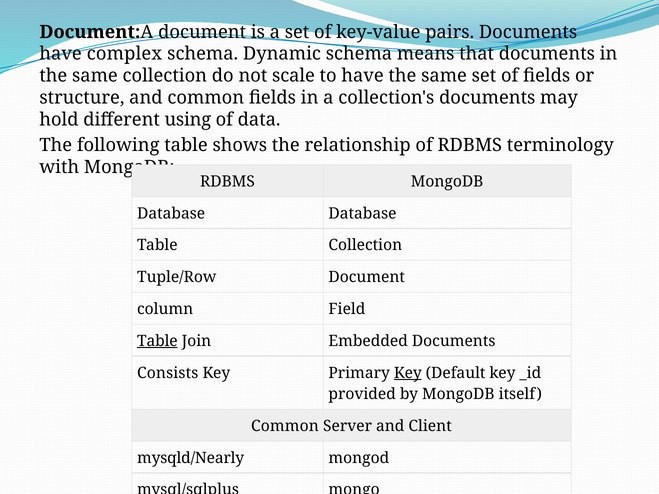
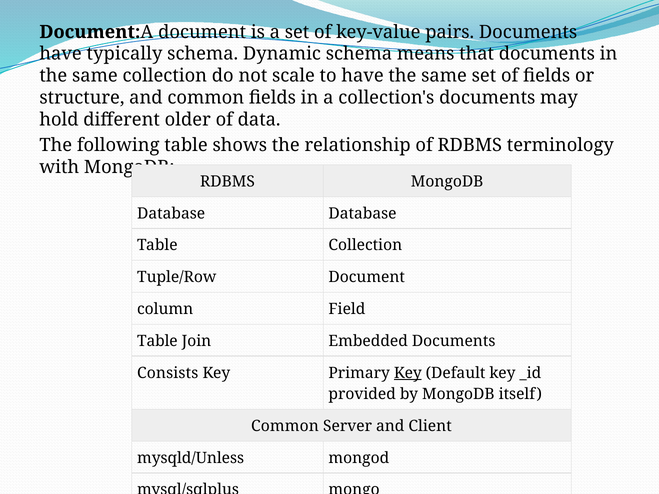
complex: complex -> typically (124, 54)
using: using -> older (188, 120)
Table underline: present -> none (157, 341)
mysqld/Nearly: mysqld/Nearly -> mysqld/Unless (191, 458)
